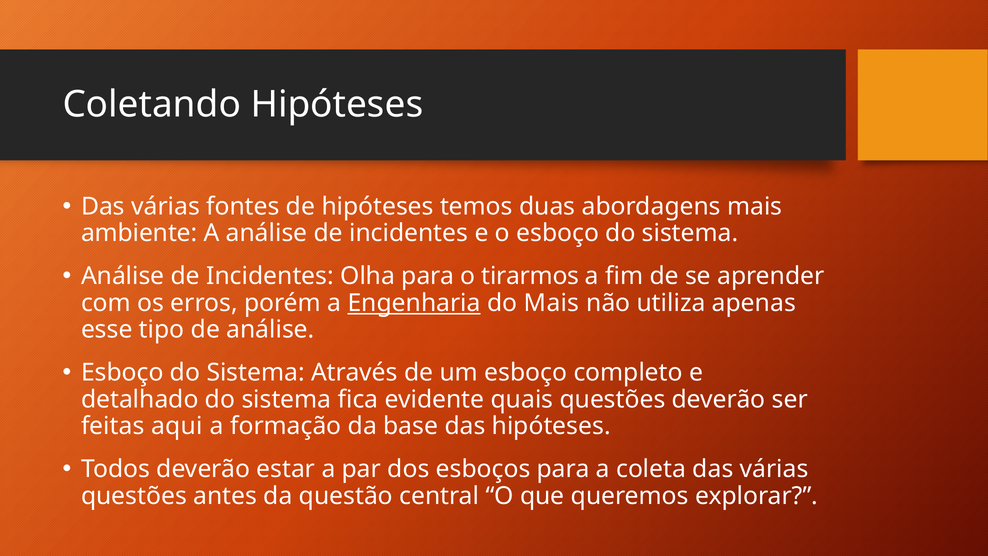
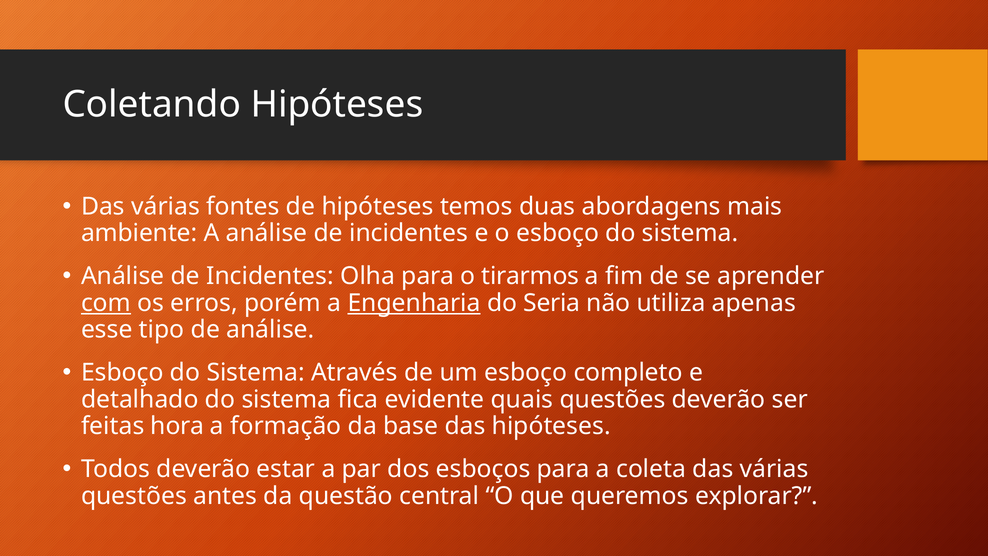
com underline: none -> present (106, 303)
do Mais: Mais -> Seria (552, 303)
aqui: aqui -> hora (177, 426)
